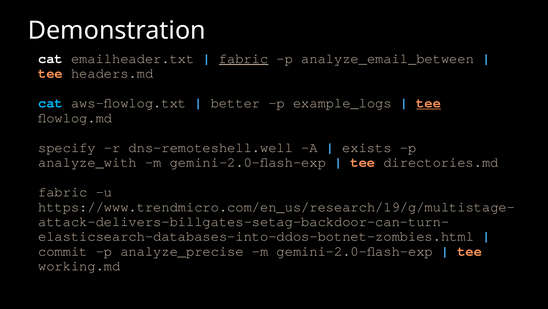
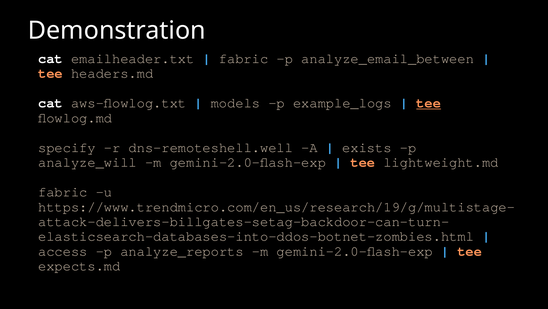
fabric underline: present -> none (244, 58)
cat colour: light blue -> white (50, 103)
better: better -> models (235, 103)
analyze_with: analyze_with -> analyze_will (87, 162)
directories.md: directories.md -> lightweight.md (441, 162)
commit: commit -> access (63, 251)
analyze_precise: analyze_precise -> analyze_reports (182, 251)
working.md: working.md -> expects.md (79, 265)
